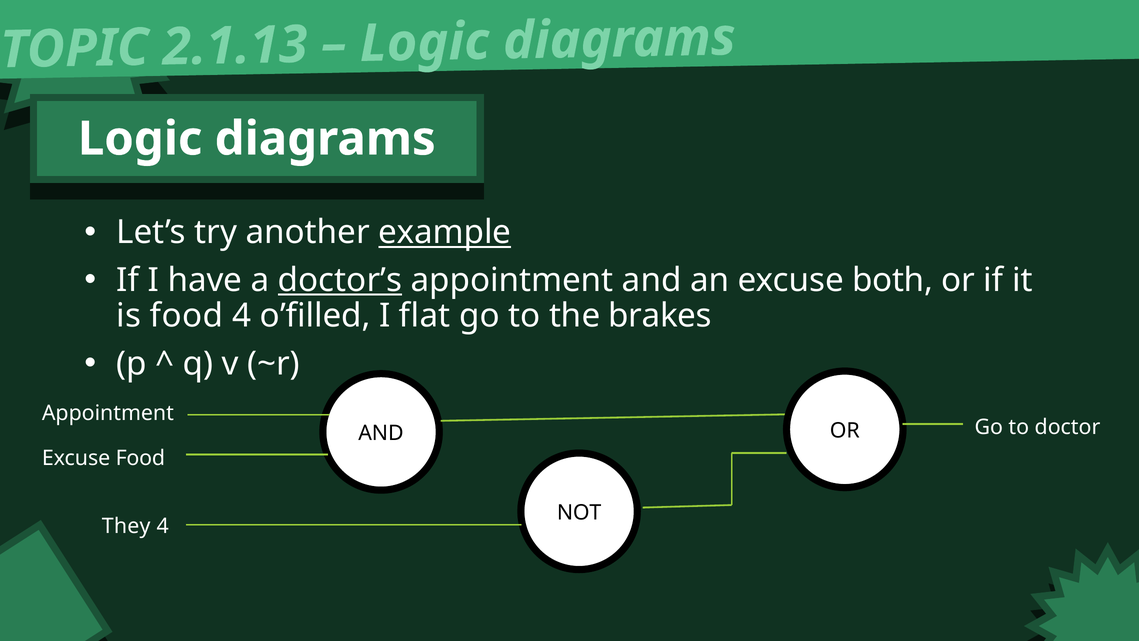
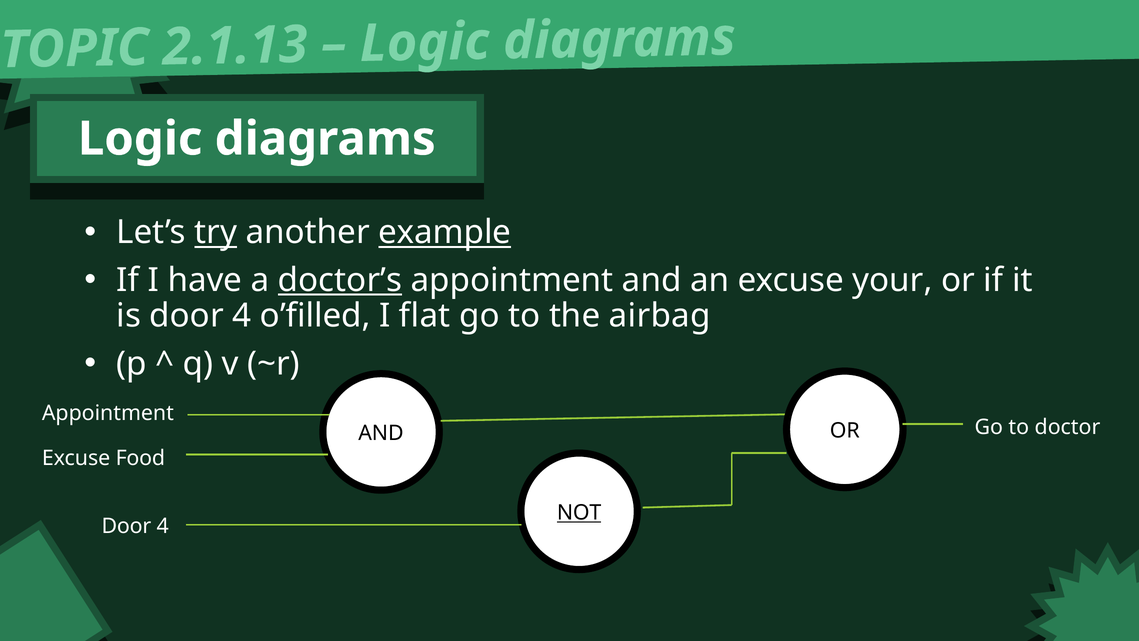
try underline: none -> present (216, 232)
both: both -> your (892, 280)
is food: food -> door (187, 316)
brakes: brakes -> airbag (660, 316)
NOT underline: none -> present (579, 513)
They: They -> Door (126, 526)
